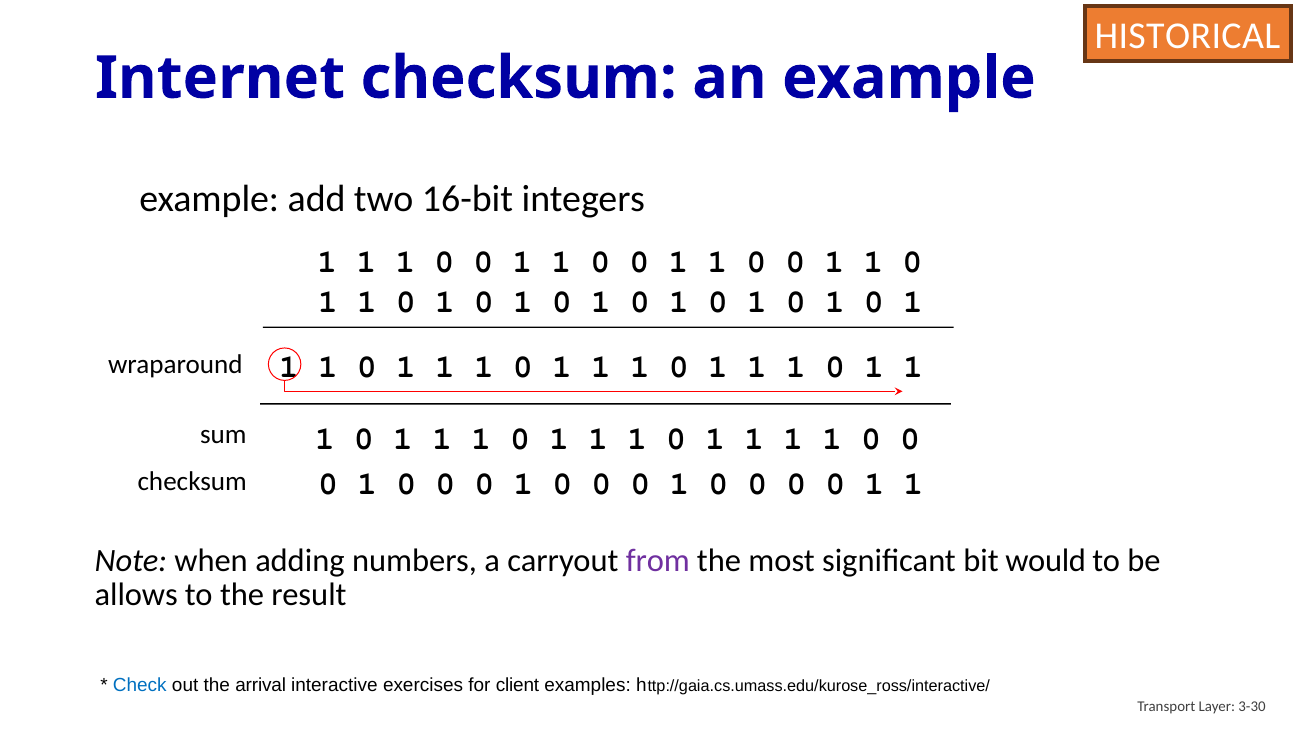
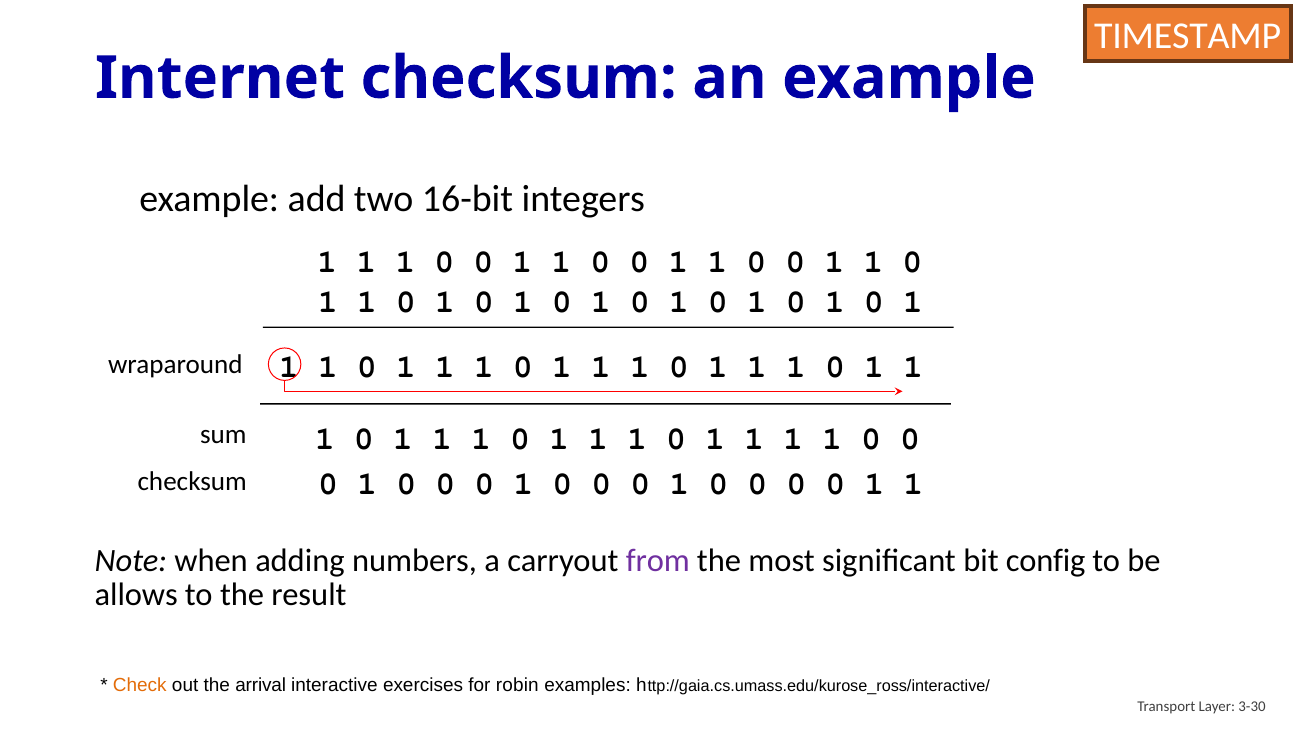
HISTORICAL: HISTORICAL -> TIMESTAMP (1188, 36)
would: would -> config (1046, 561)
Check colour: blue -> orange (140, 685)
client: client -> robin (517, 685)
